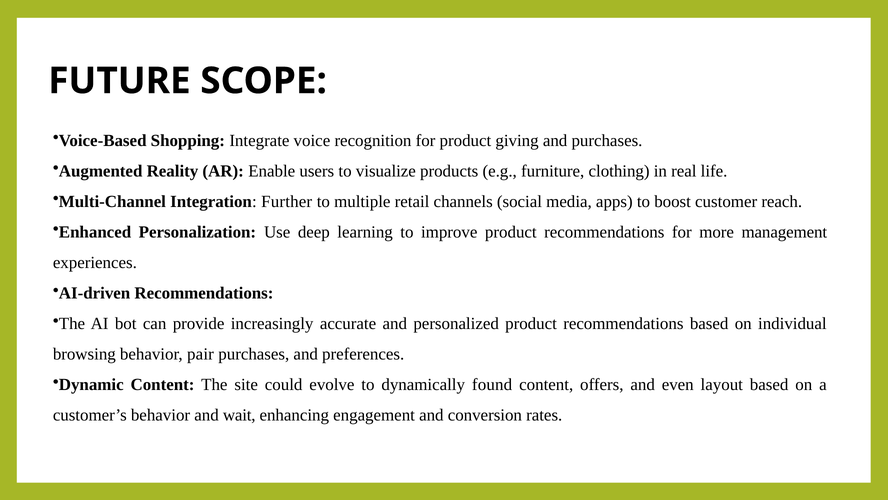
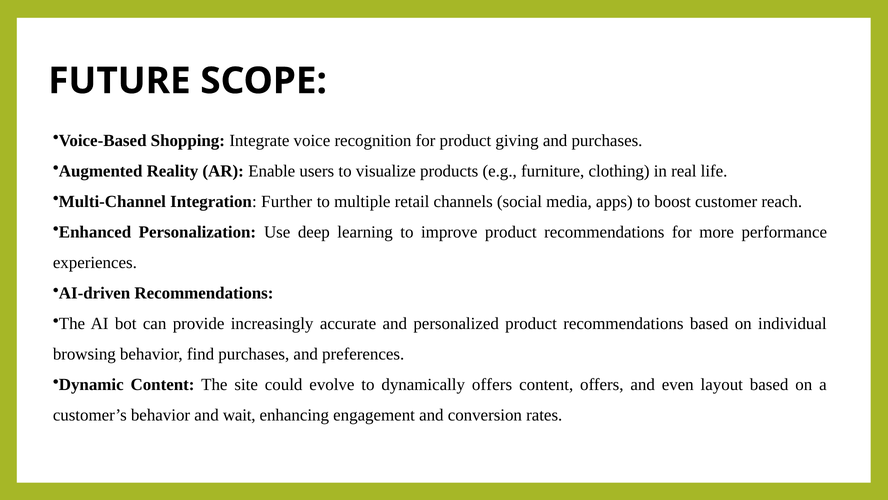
management: management -> performance (784, 232)
pair: pair -> find (201, 354)
dynamically found: found -> offers (492, 384)
